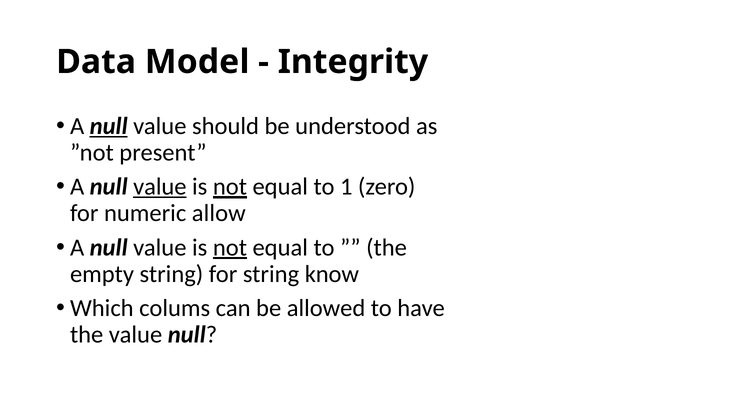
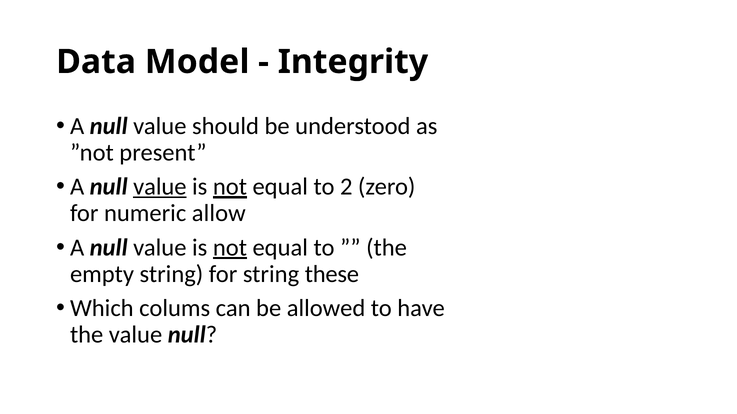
null underline: present -> none (109, 126)
1: 1 -> 2 (346, 187)
know: know -> these (332, 274)
